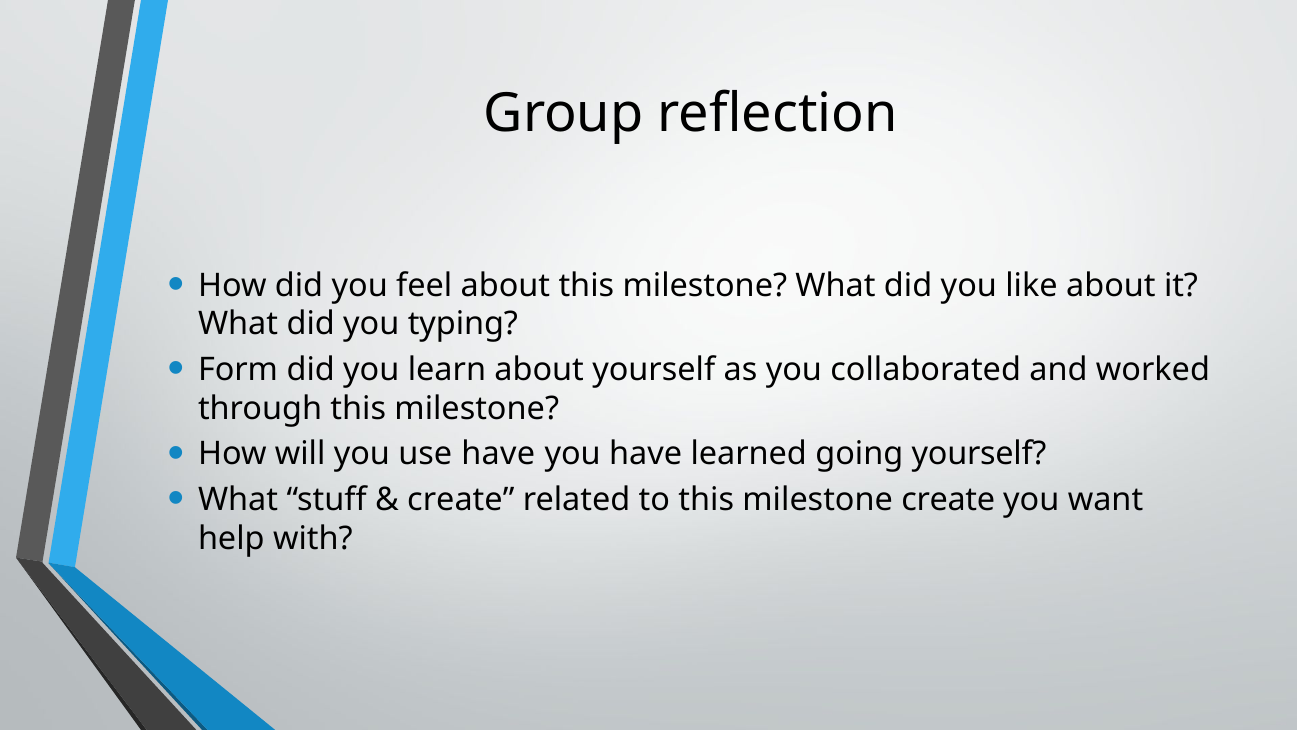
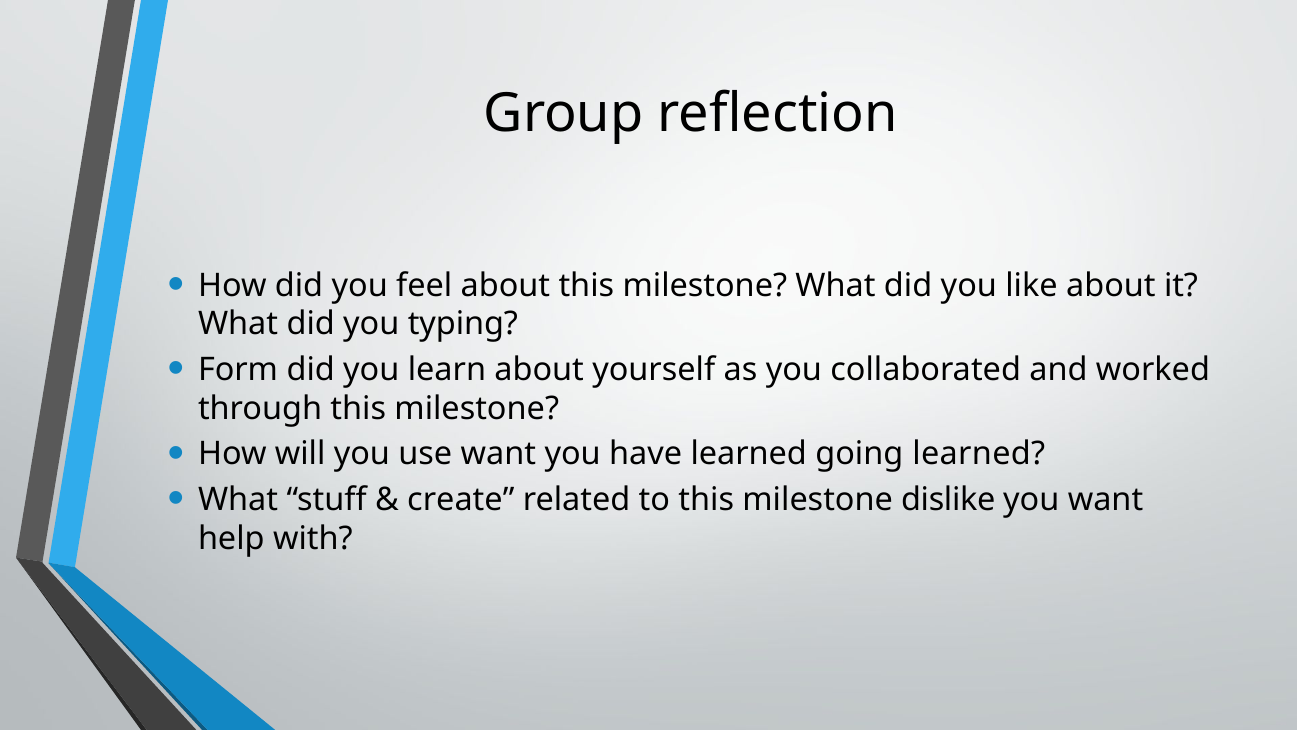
use have: have -> want (498, 454)
going yourself: yourself -> learned (979, 454)
milestone create: create -> dislike (948, 499)
